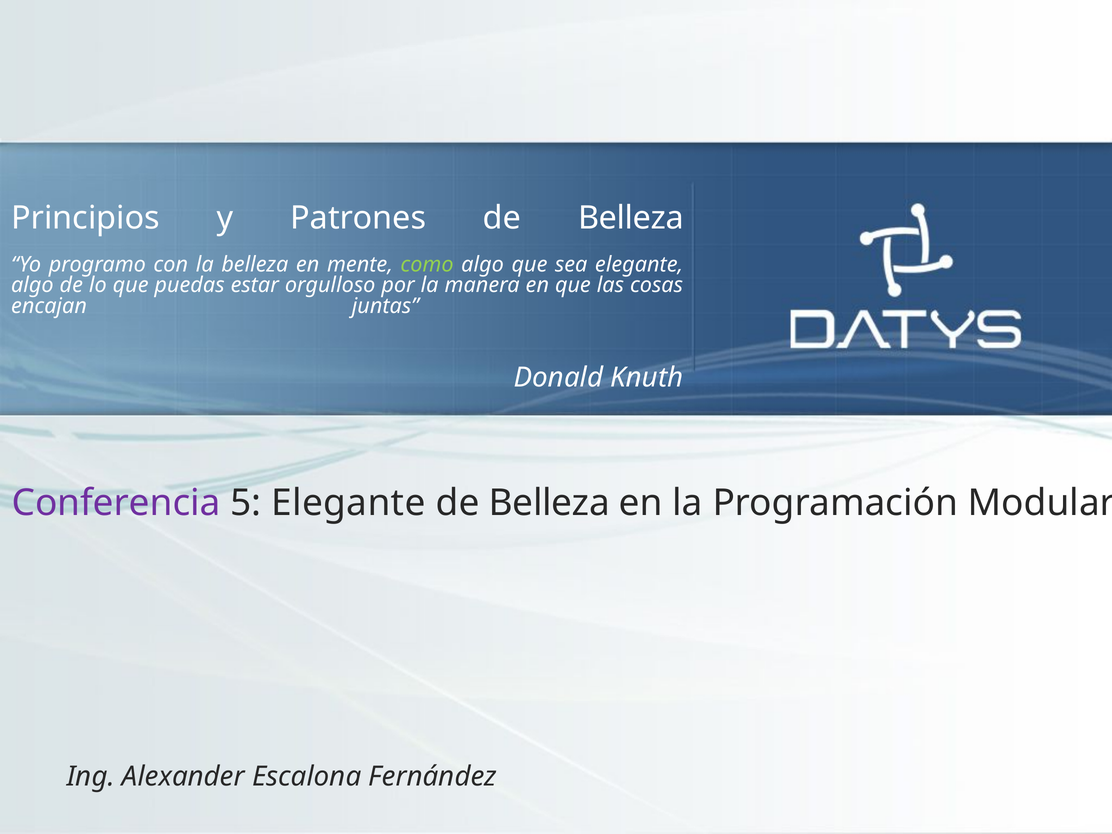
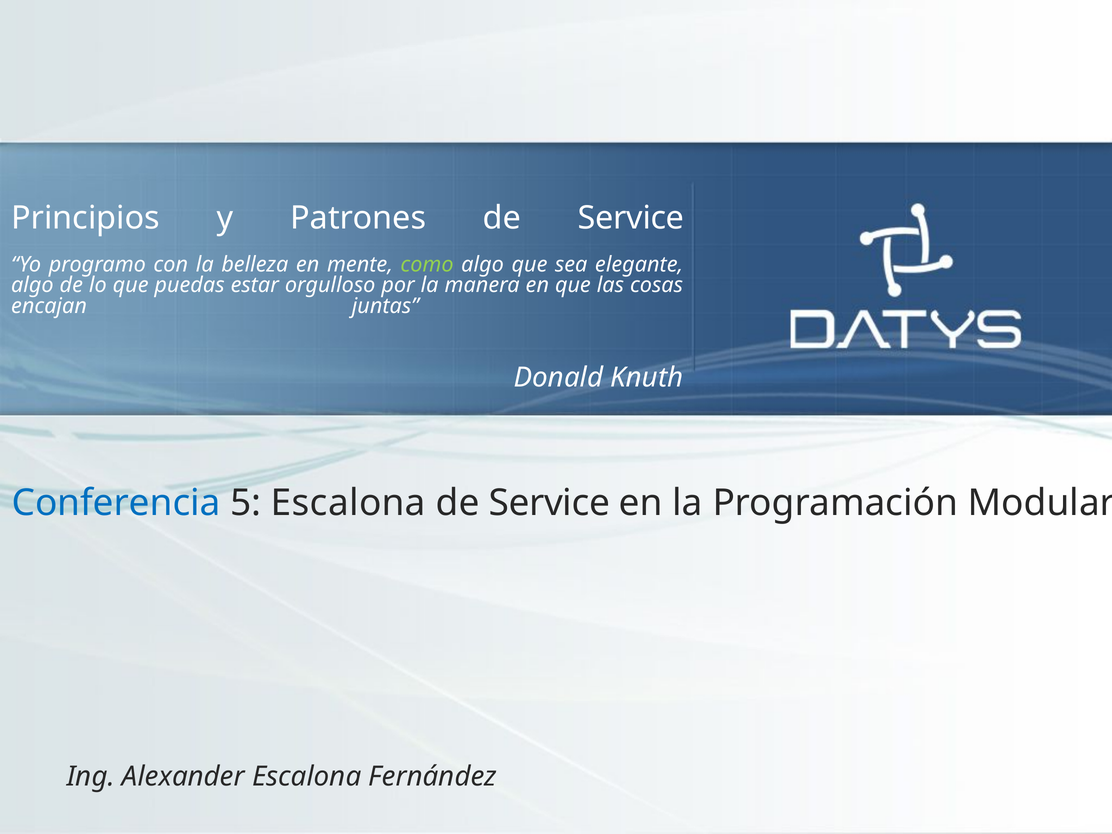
Patrones de Belleza: Belleza -> Service (631, 218)
Conferencia colour: purple -> blue (116, 503)
5 Elegante: Elegante -> Escalona (348, 503)
Belleza: Belleza -> Service (549, 503)
